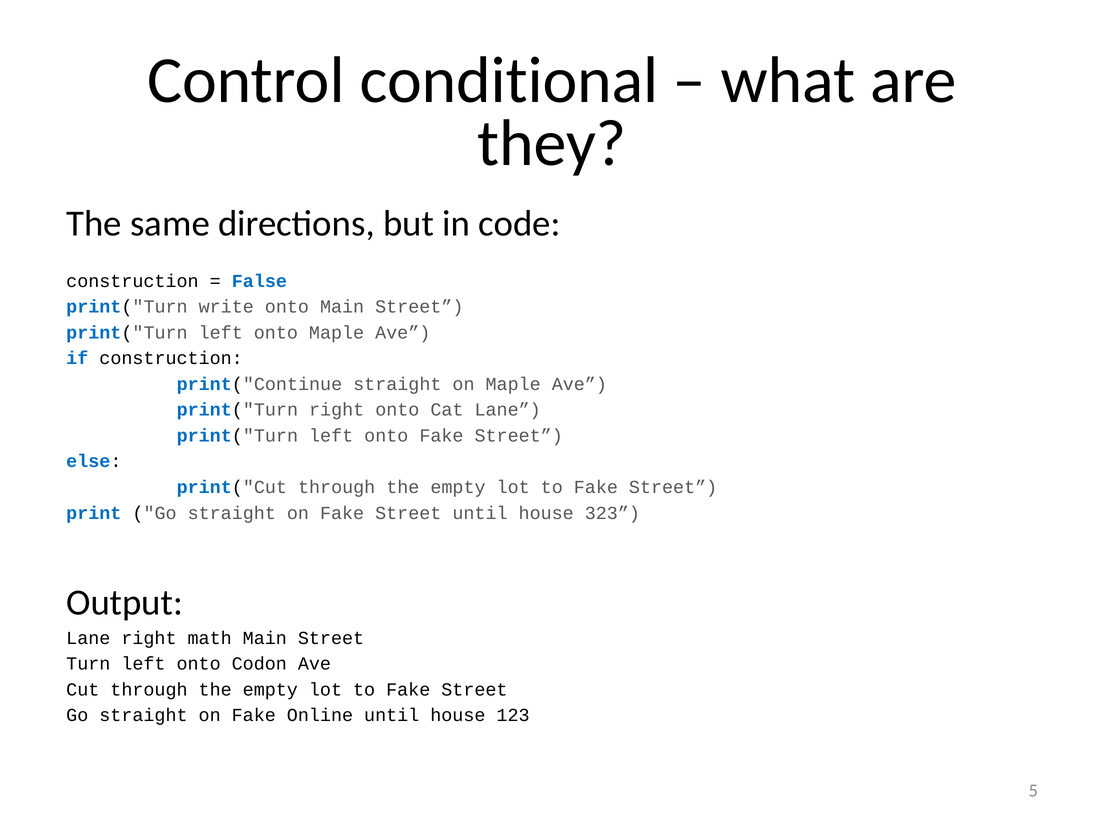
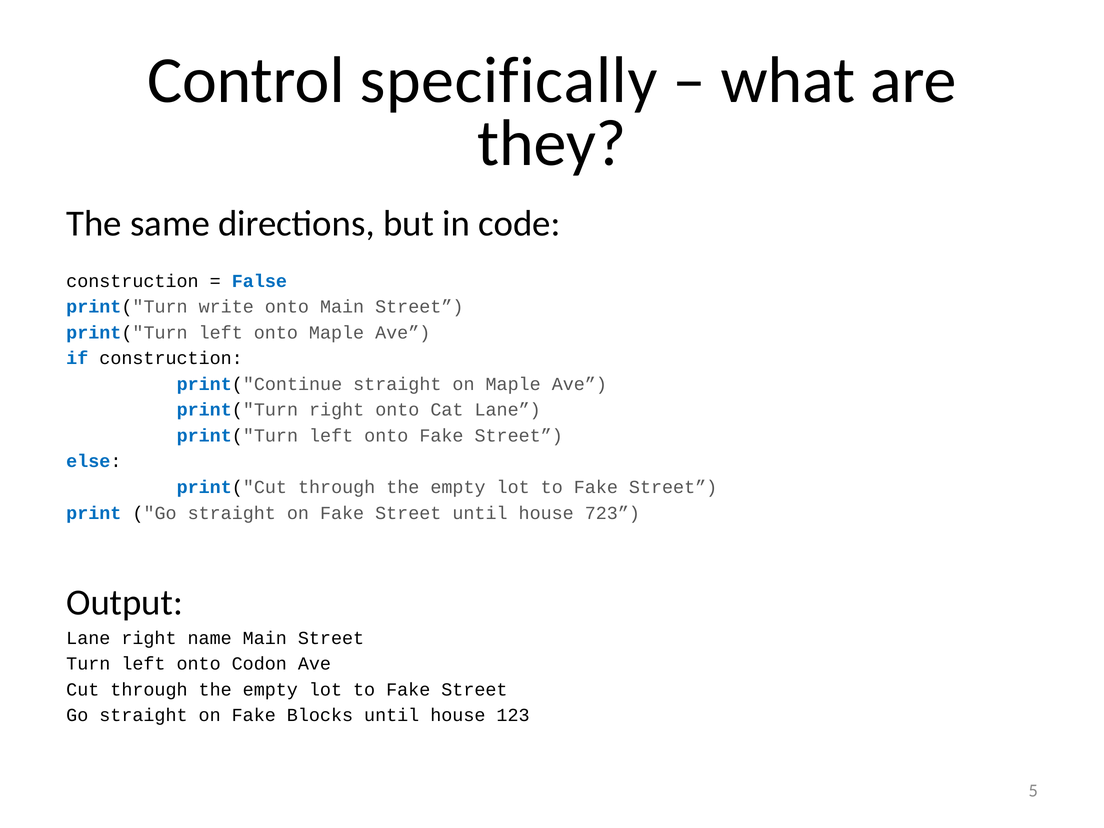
conditional: conditional -> specifically (509, 80)
323: 323 -> 723 (612, 513)
math: math -> name (210, 638)
Online: Online -> Blocks (320, 715)
